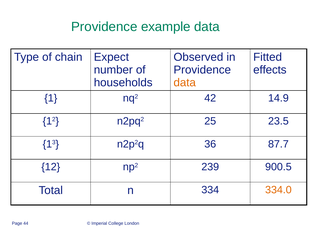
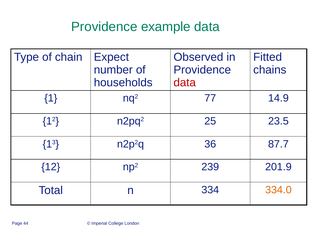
effects: effects -> chains (270, 70)
data colour: orange -> red (185, 83)
42: 42 -> 77 (210, 98)
900.5: 900.5 -> 201.9 (278, 167)
